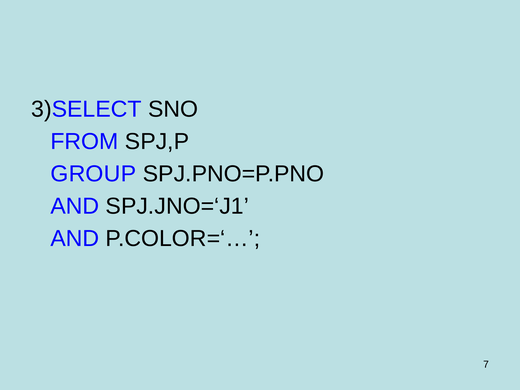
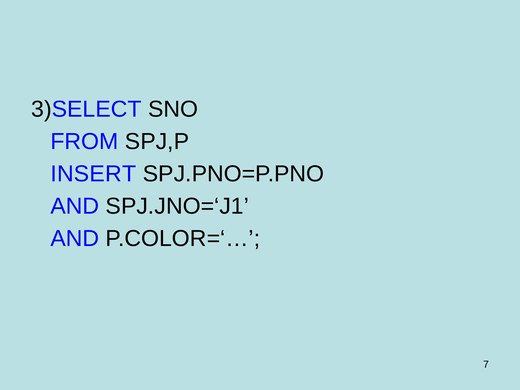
GROUP: GROUP -> INSERT (93, 174)
